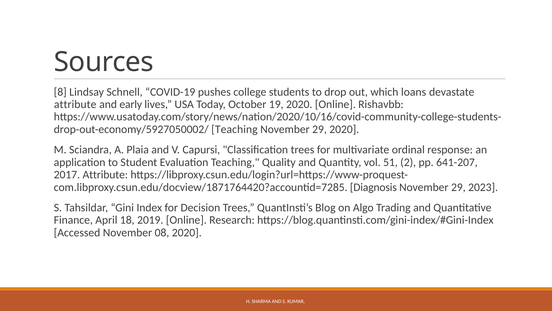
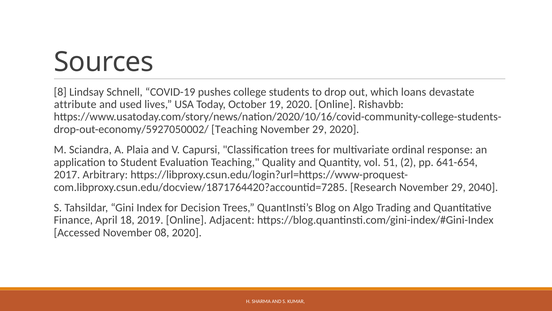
early: early -> used (131, 104)
641-207: 641-207 -> 641-654 (457, 162)
2017 Attribute: Attribute -> Arbitrary (105, 174)
Diagnosis: Diagnosis -> Research (373, 187)
2023: 2023 -> 2040 (483, 187)
Research: Research -> Adjacent (232, 220)
